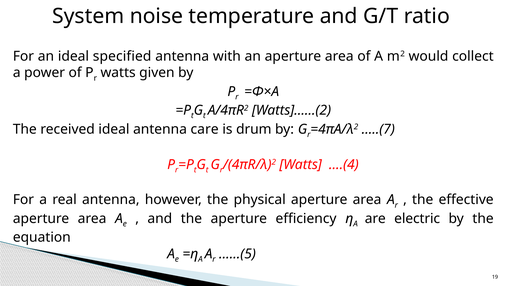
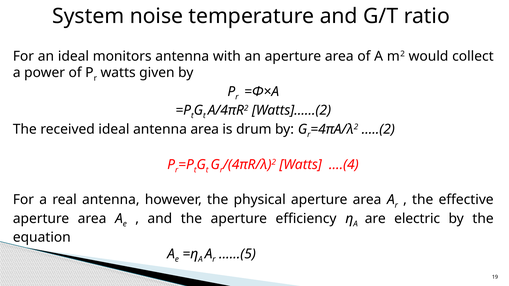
specified: specified -> monitors (122, 56)
antenna care: care -> area (205, 129)
…..(7: …..(7 -> …..(2 (378, 129)
